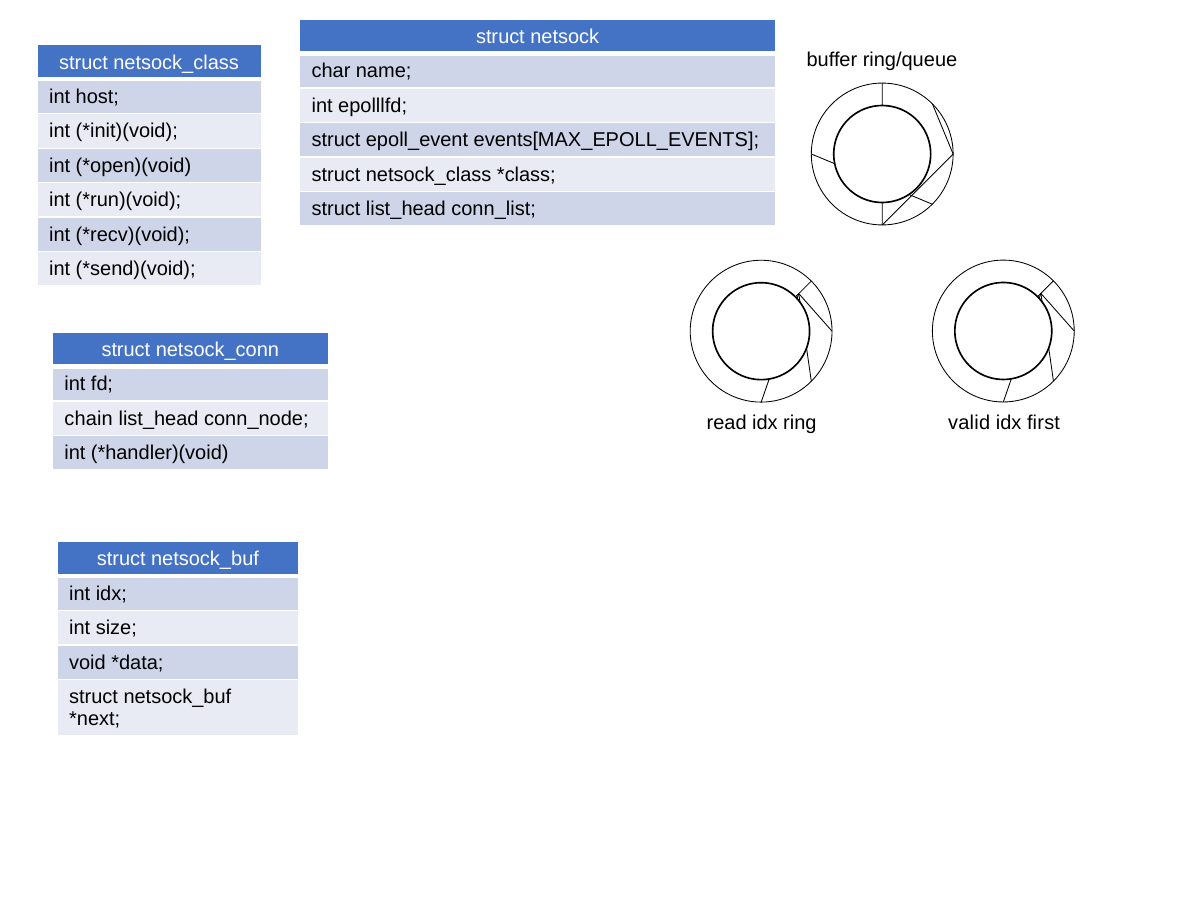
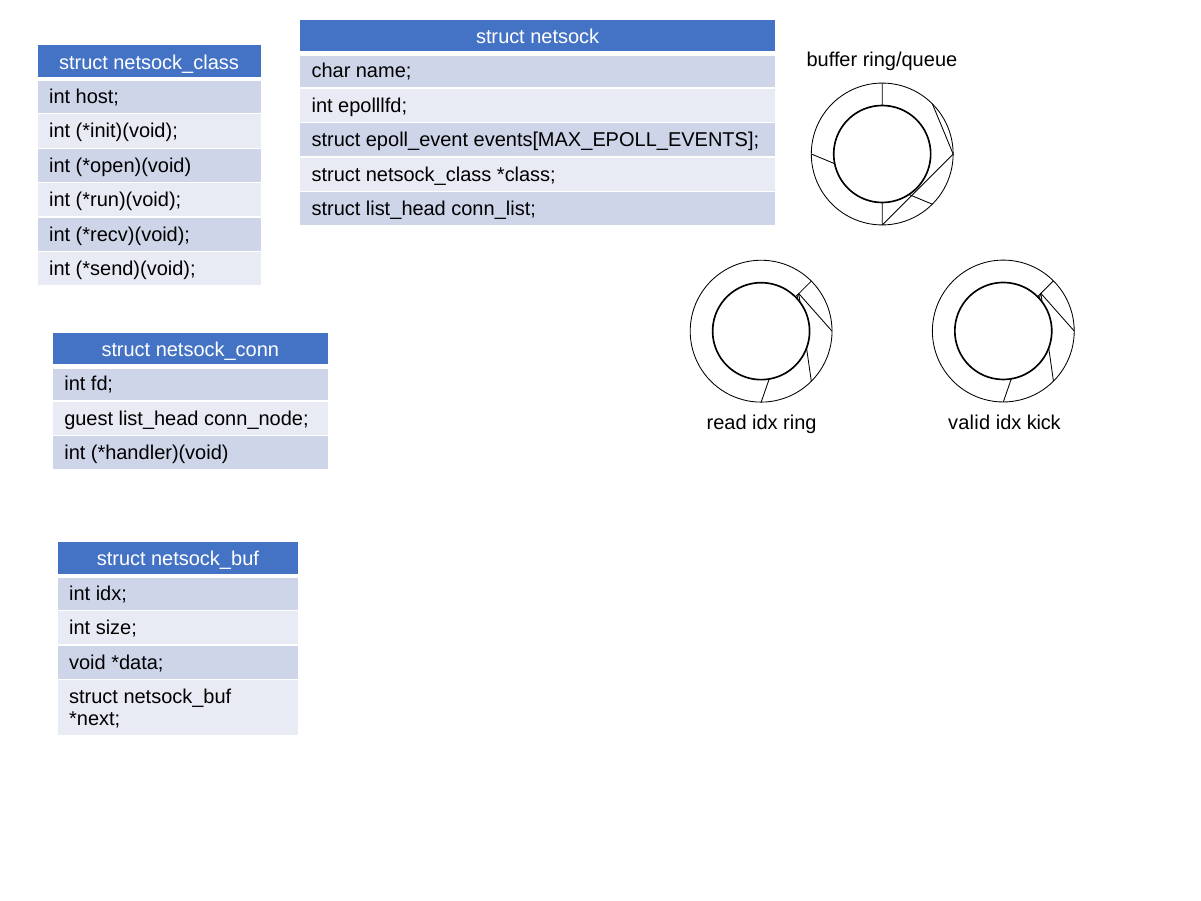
chain: chain -> guest (89, 419)
first: first -> kick (1044, 423)
